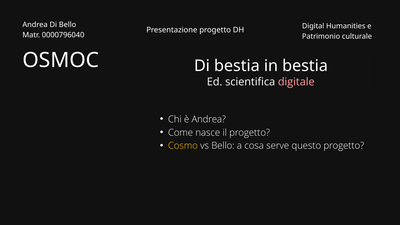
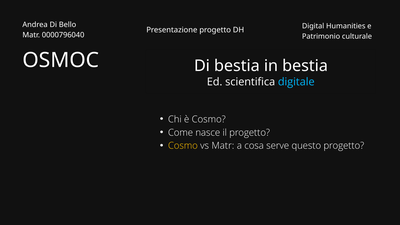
digitale colour: pink -> light blue (296, 82)
è Andrea: Andrea -> Cosmo (209, 119)
vs Bello: Bello -> Matr (223, 146)
